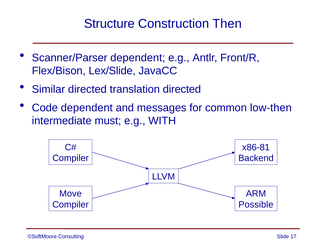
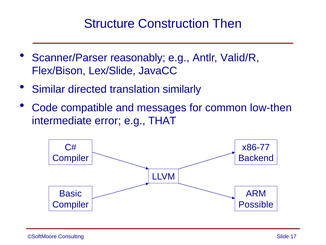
Scanner/Parser dependent: dependent -> reasonably (138, 58)
Front/R: Front/R -> Valid/R (240, 58)
translation directed: directed -> similarly (182, 89)
Code dependent: dependent -> compatible (87, 108)
must: must -> error (108, 121)
WITH: WITH -> THAT (162, 121)
x86-81: x86-81 -> x86-77 (256, 147)
Move: Move -> Basic (70, 193)
